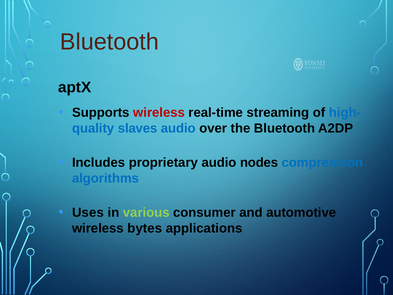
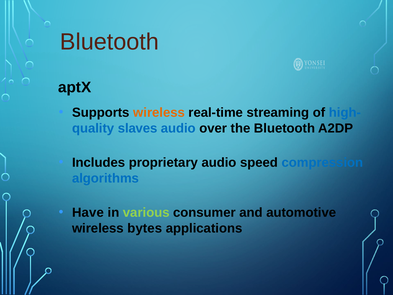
wireless colour: red -> orange (159, 112)
nodes: nodes -> speed (259, 162)
Uses: Uses -> Have (88, 212)
